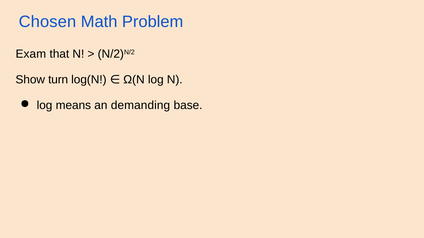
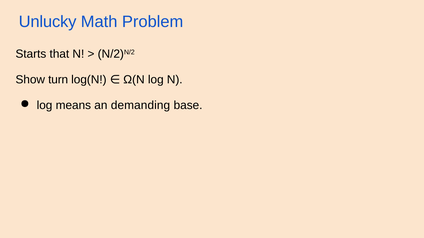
Chosen: Chosen -> Unlucky (48, 22)
Exam: Exam -> Starts (31, 54)
